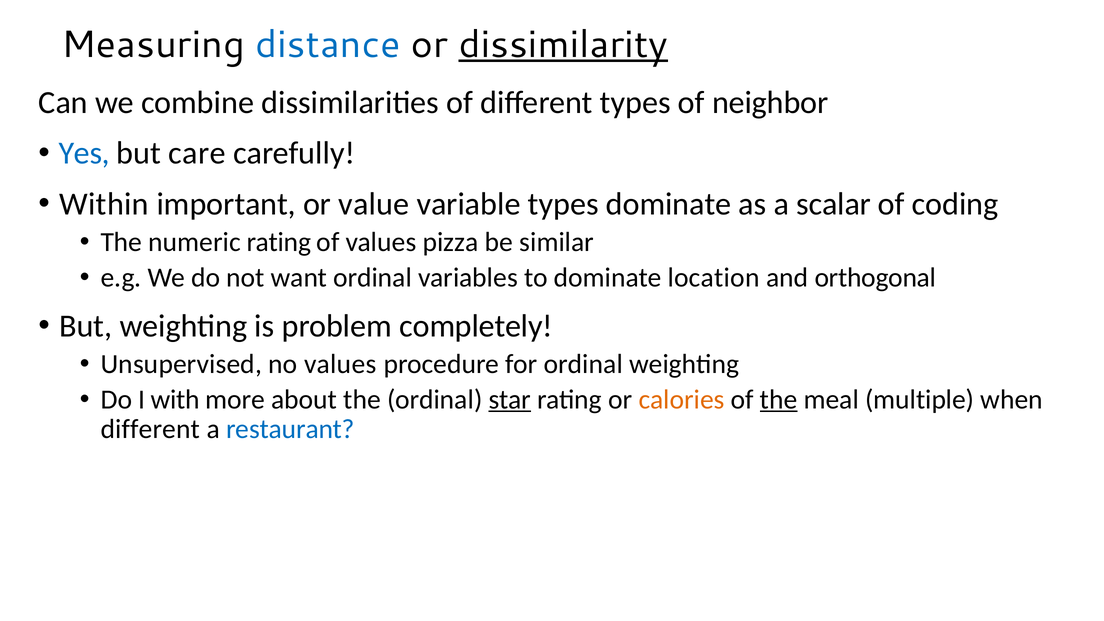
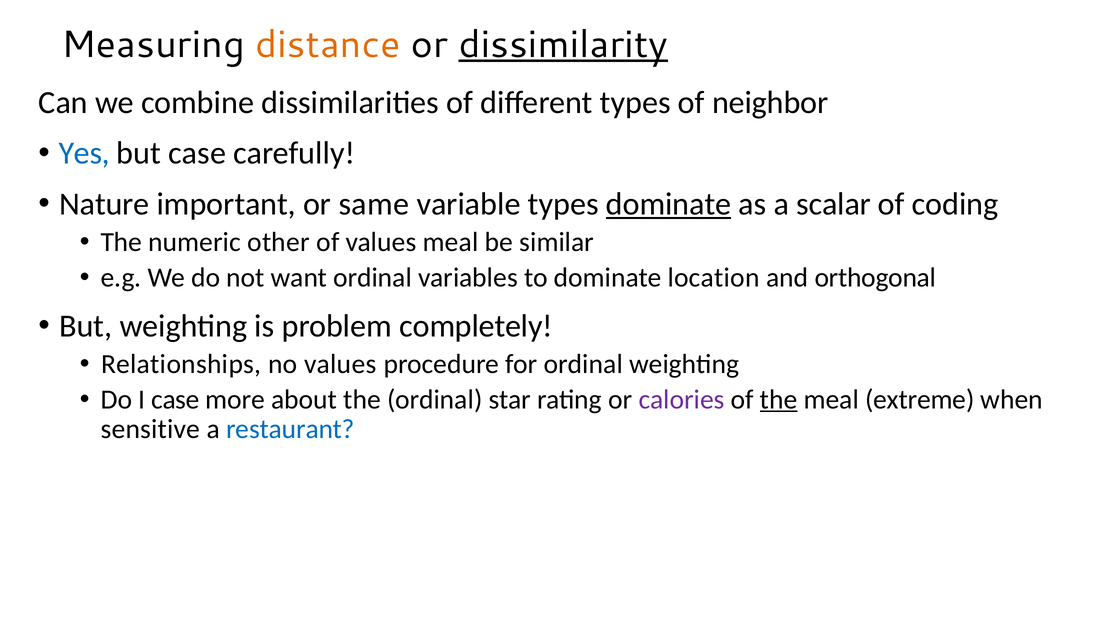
distance colour: blue -> orange (328, 44)
but care: care -> case (197, 153)
Within: Within -> Nature (104, 204)
value: value -> same (374, 204)
dominate underline: none -> present (669, 204)
numeric rating: rating -> other (279, 242)
values pizza: pizza -> meal (451, 242)
Unsupervised: Unsupervised -> Relationships (181, 364)
I with: with -> case (175, 400)
star underline: present -> none (510, 400)
calories colour: orange -> purple (682, 400)
multiple: multiple -> extreme (920, 400)
different: different -> sensitive (150, 429)
